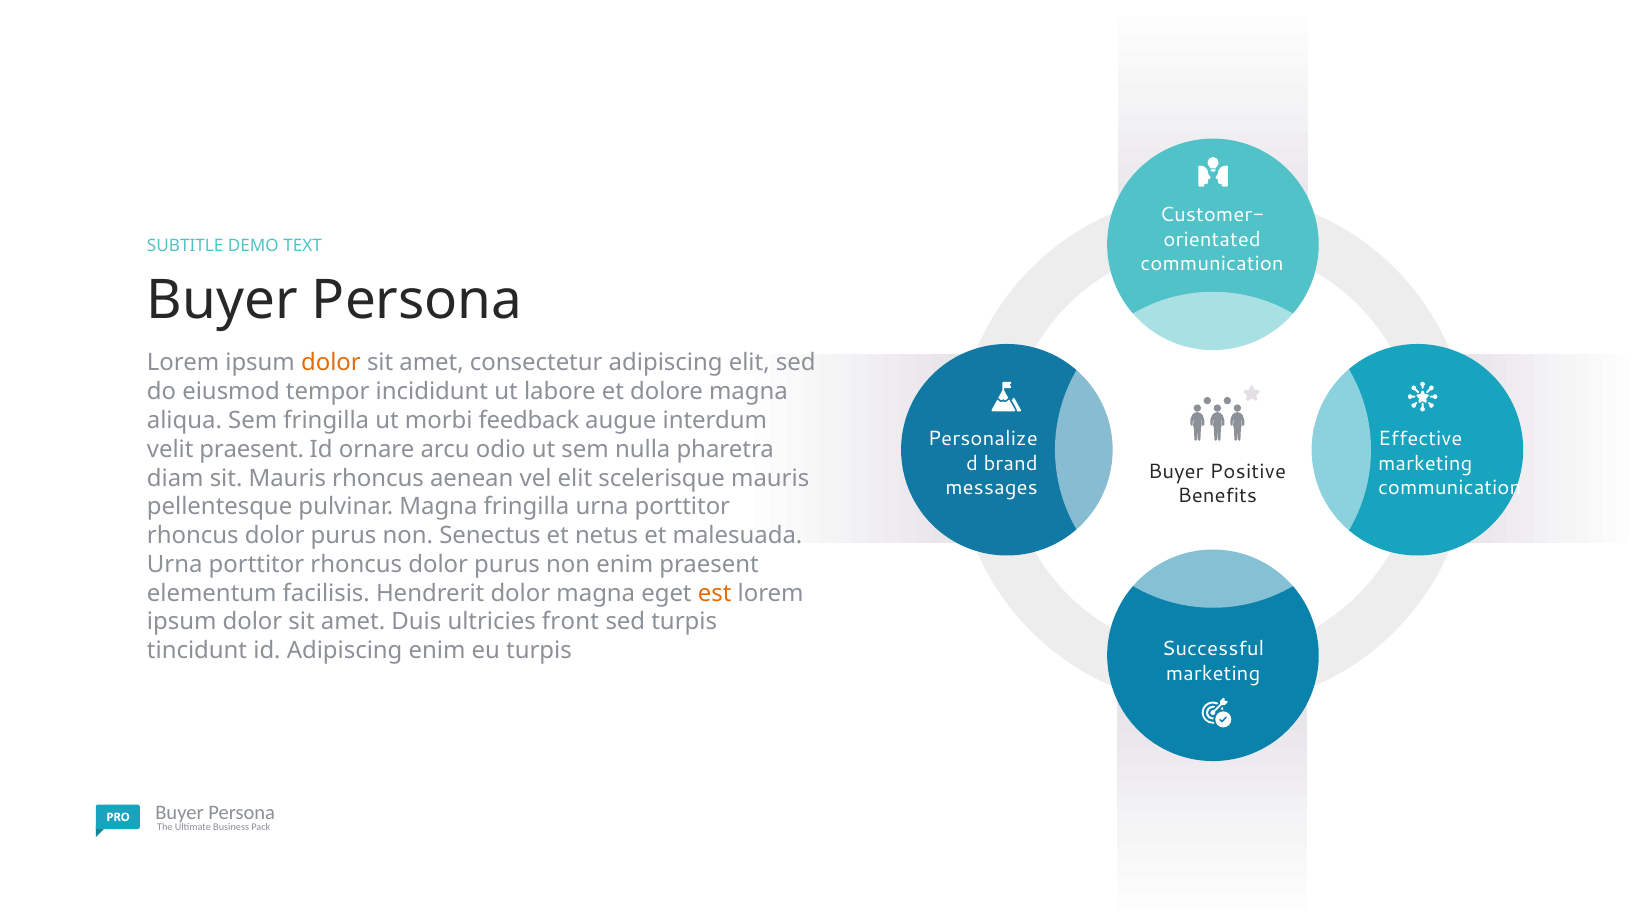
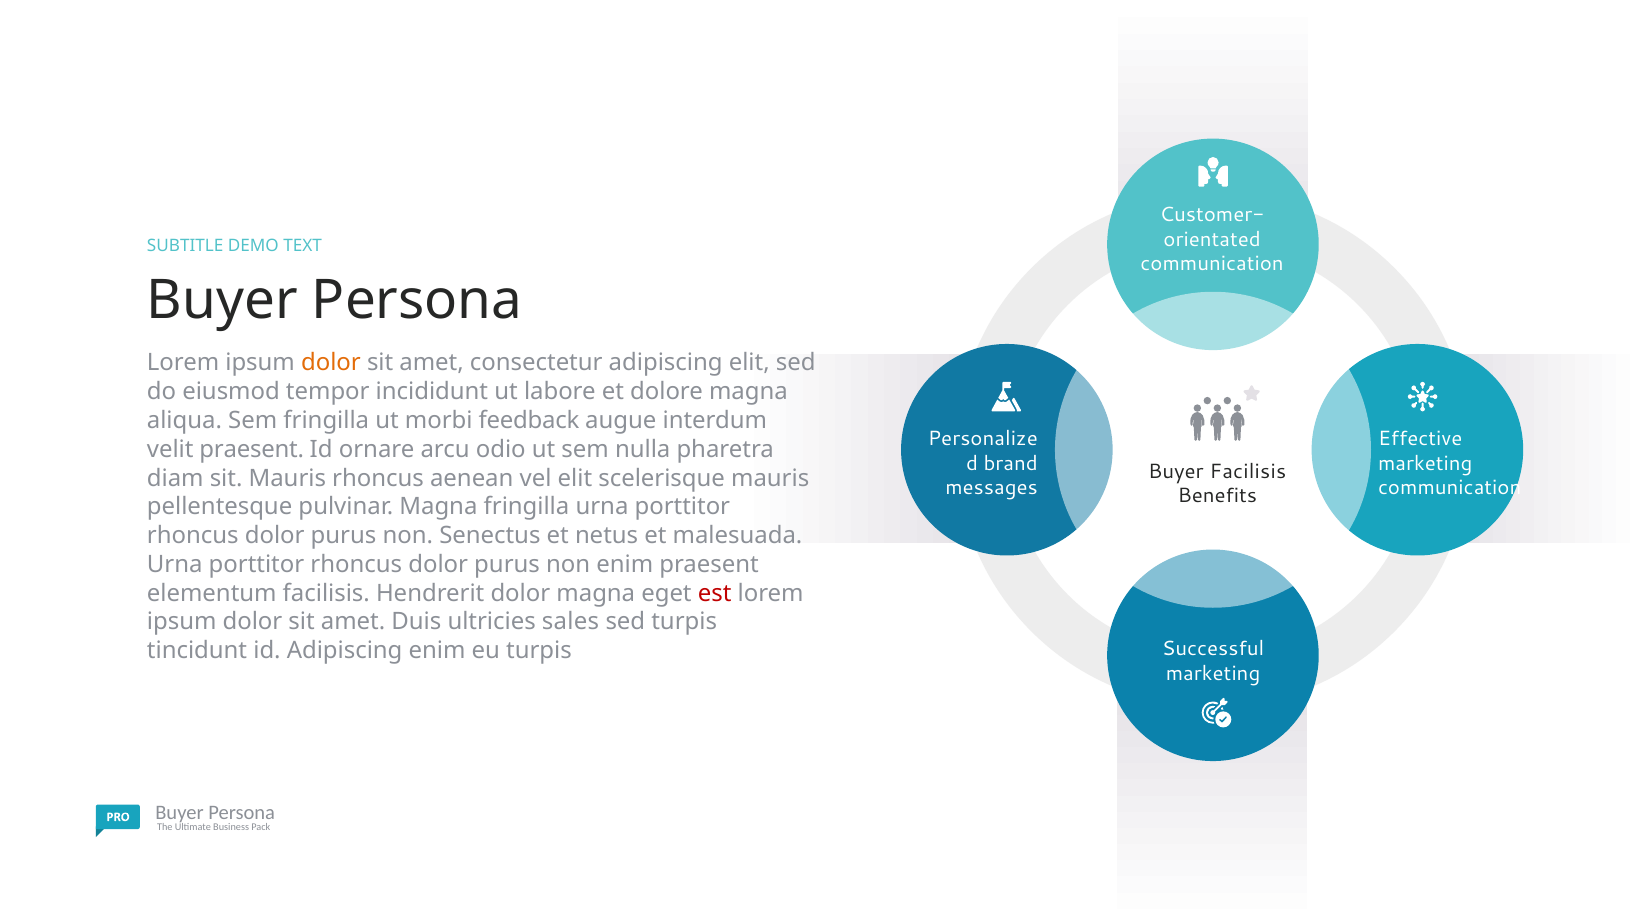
Buyer Positive: Positive -> Facilisis (1248, 471)
est colour: orange -> red (715, 593)
front: front -> sales (571, 622)
